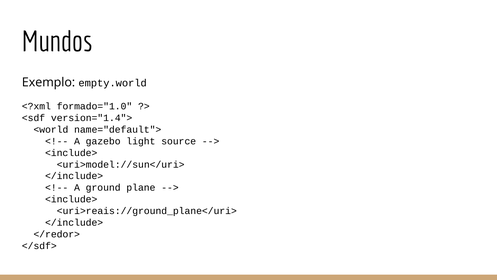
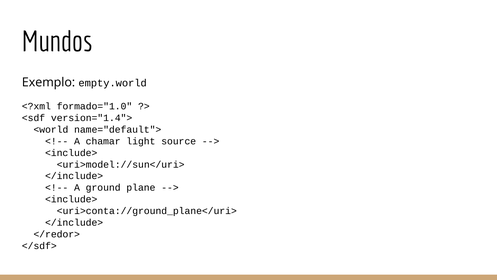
gazebo: gazebo -> chamar (103, 141)
<uri>reais://ground_plane</uri>: <uri>reais://ground_plane</uri> -> <uri>conta://ground_plane</uri> (147, 211)
